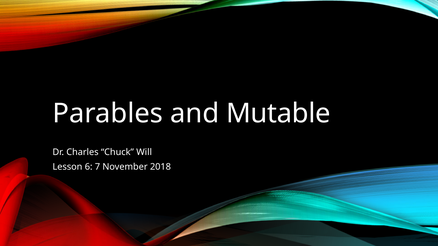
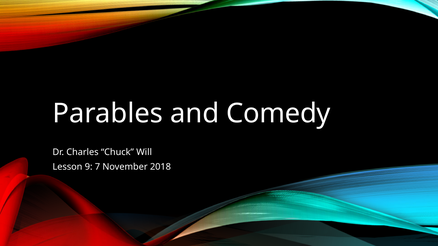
Mutable: Mutable -> Comedy (278, 114)
6: 6 -> 9 (89, 167)
